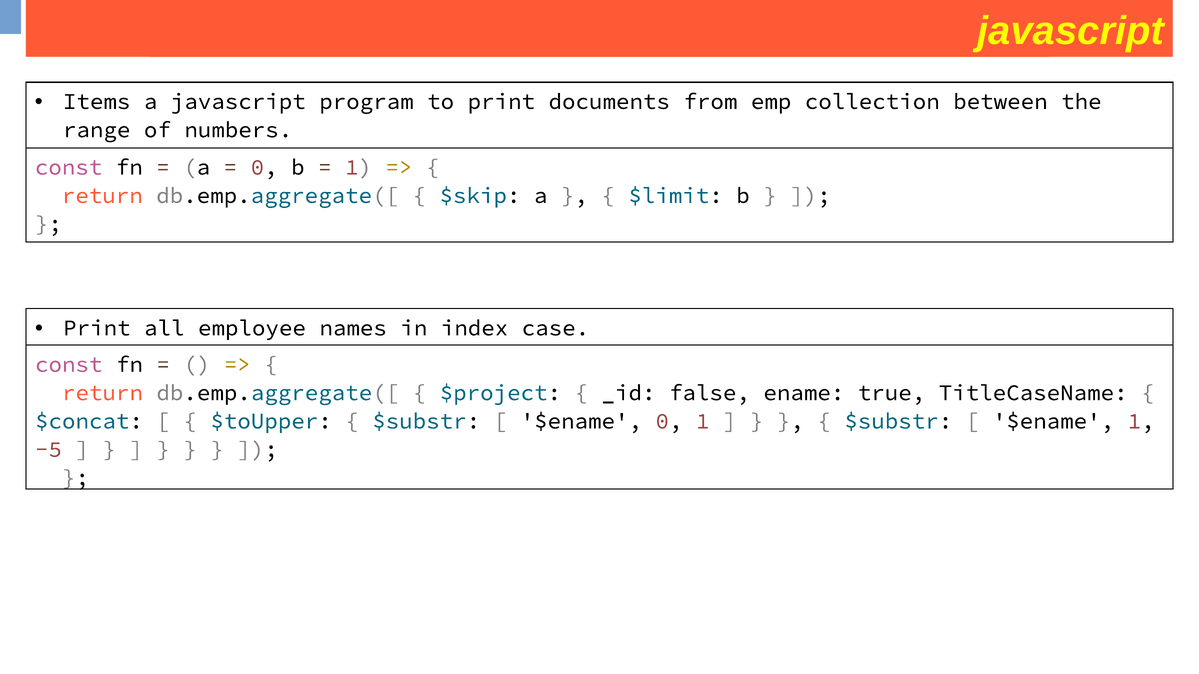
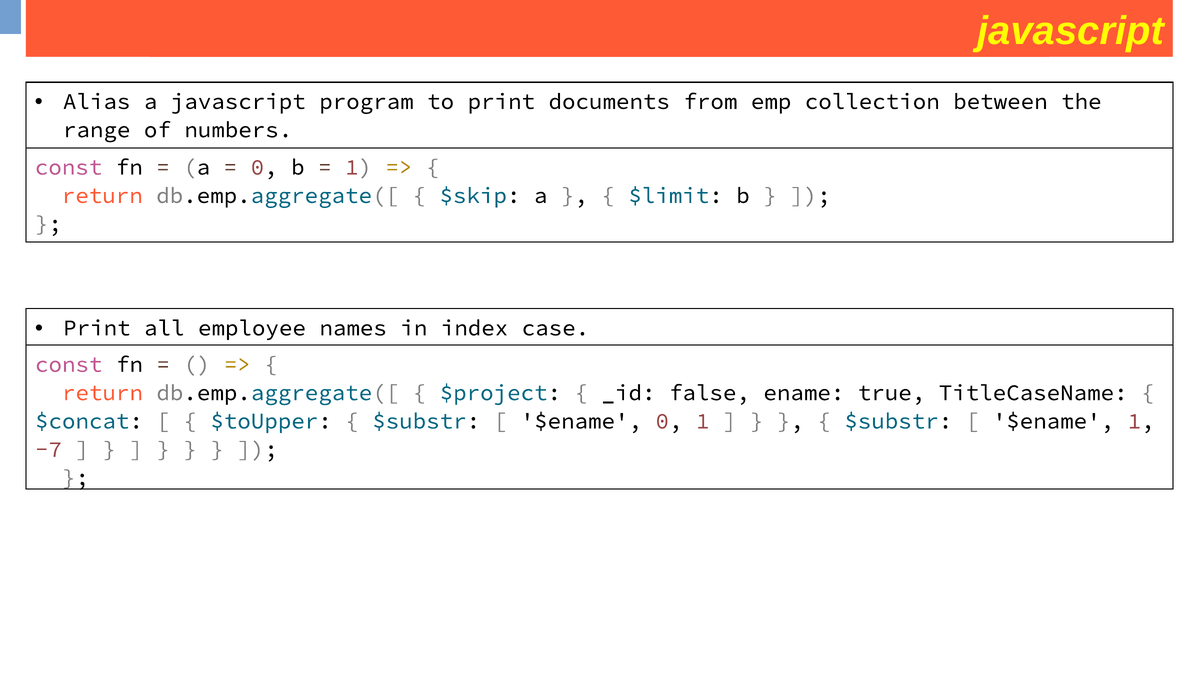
Items: Items -> Alias (97, 102)
-5: -5 -> -7 (49, 450)
